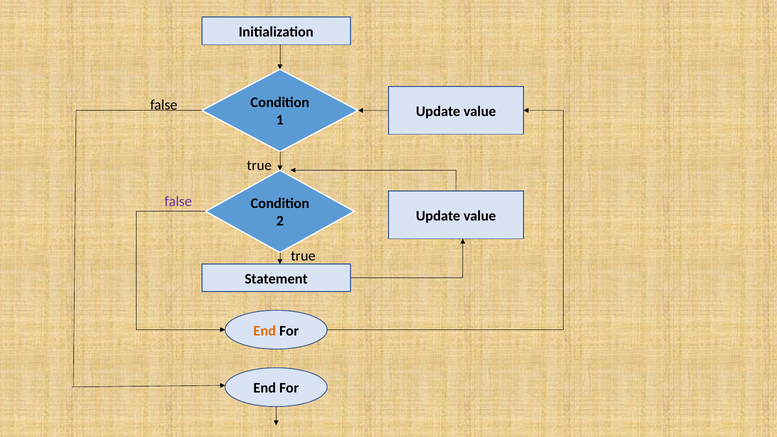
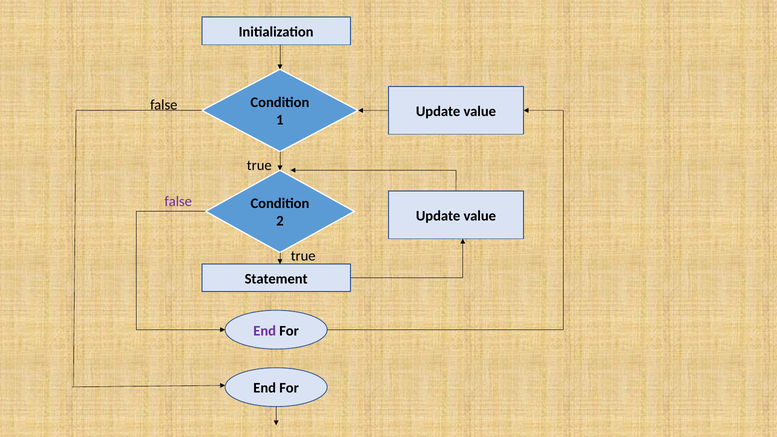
End colour: orange -> purple (265, 331)
